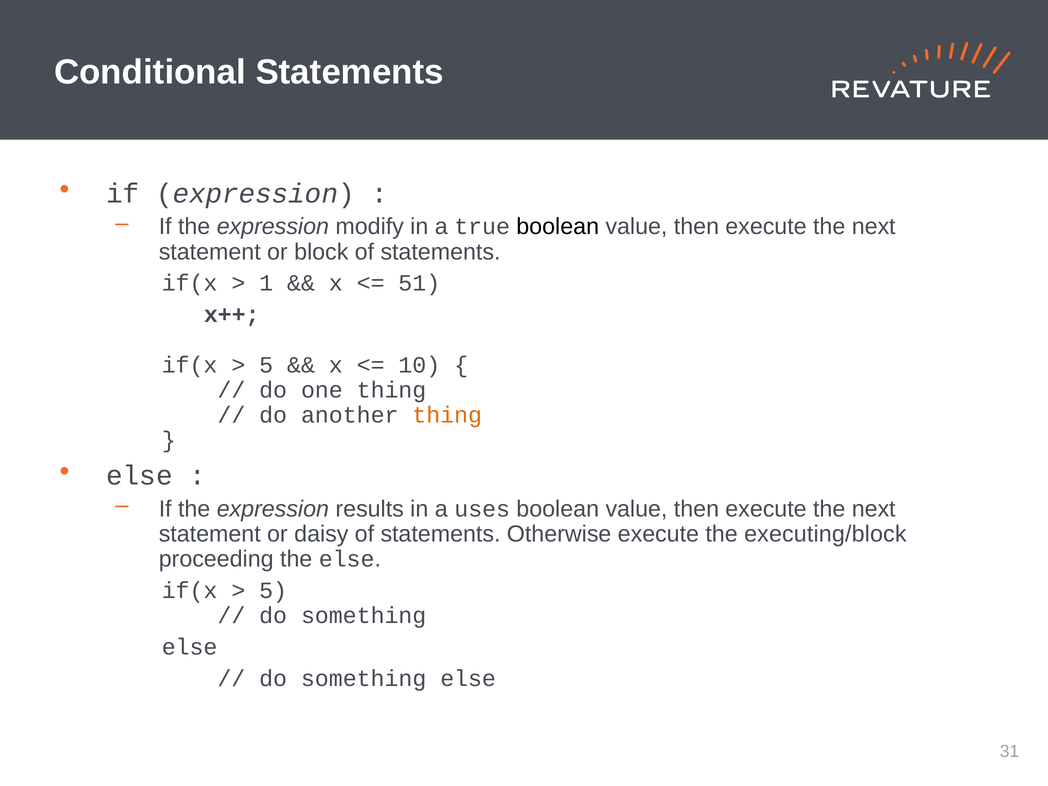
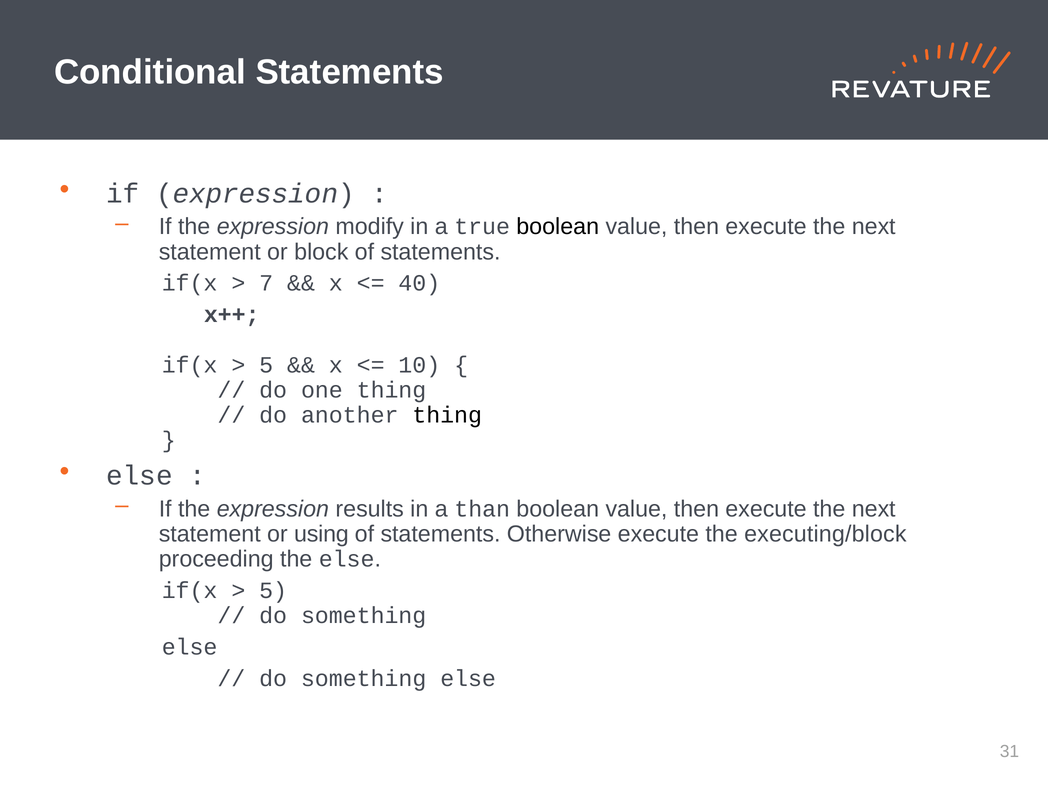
1: 1 -> 7 (266, 283)
51: 51 -> 40 (419, 283)
thing colour: orange -> black (447, 415)
uses: uses -> than (482, 509)
daisy: daisy -> using (321, 534)
